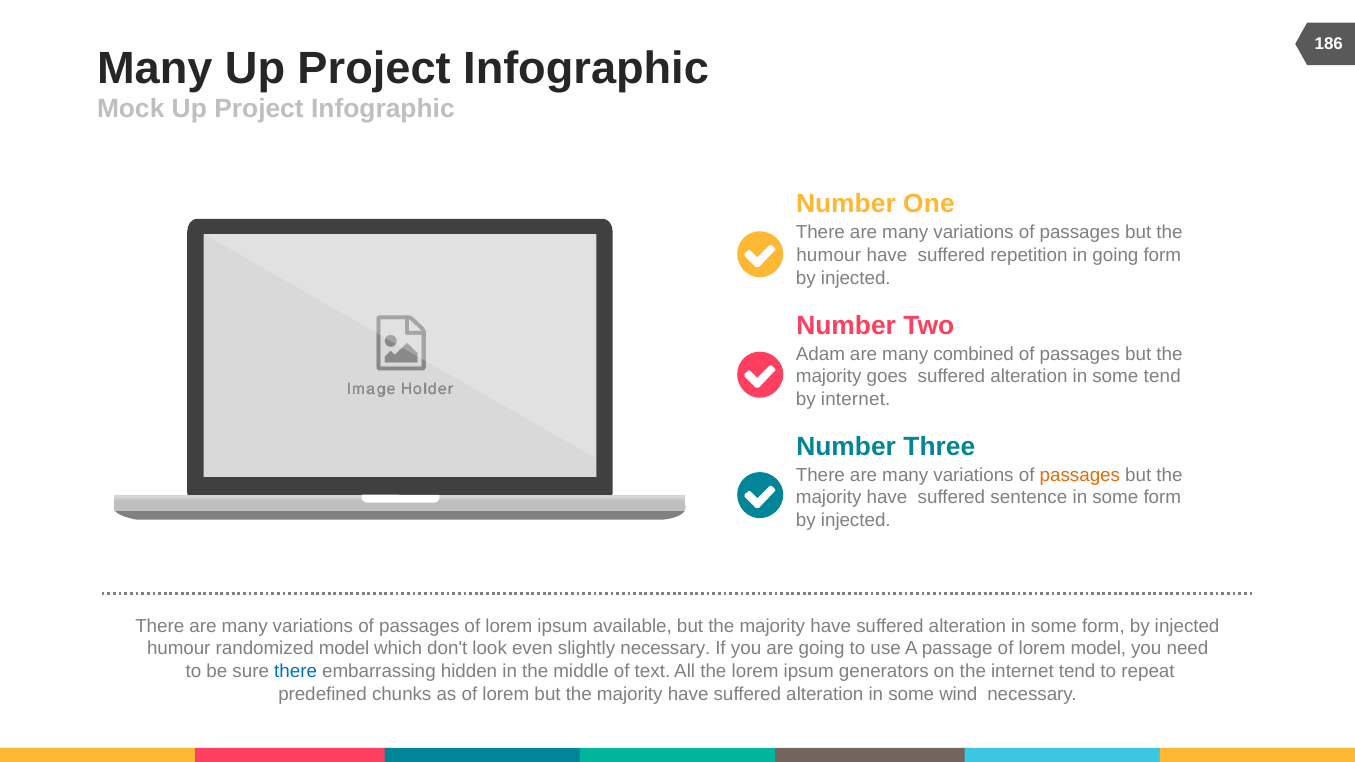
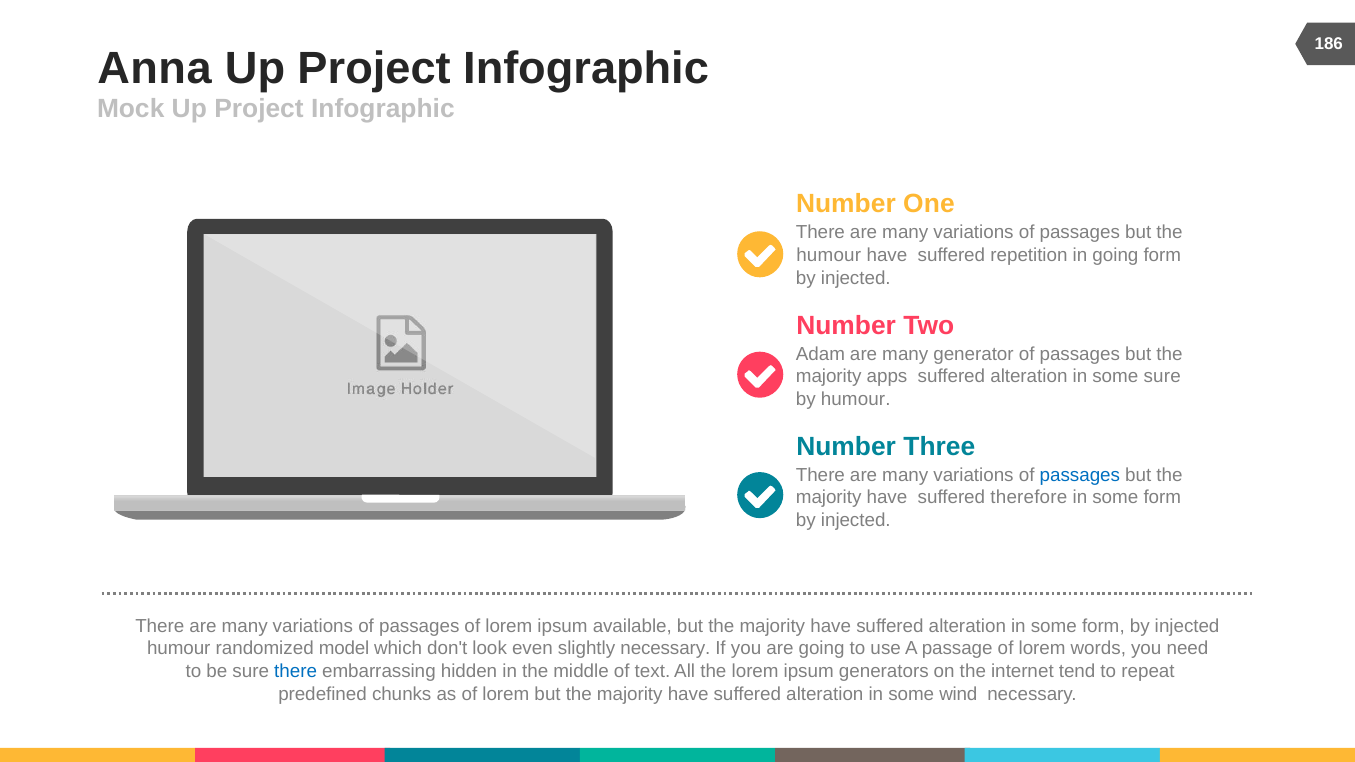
Many: Many -> Anna (155, 69)
combined: combined -> generator (973, 354)
goes: goes -> apps (887, 377)
some tend: tend -> sure (1162, 377)
by internet: internet -> humour (856, 399)
passages colour: orange -> blue (1080, 475)
sentence: sentence -> therefore (1029, 498)
lorem model: model -> words (1098, 649)
